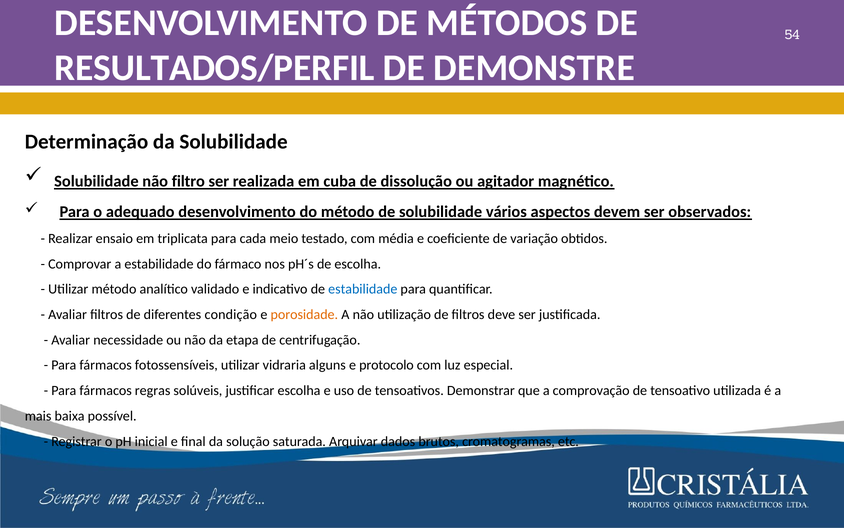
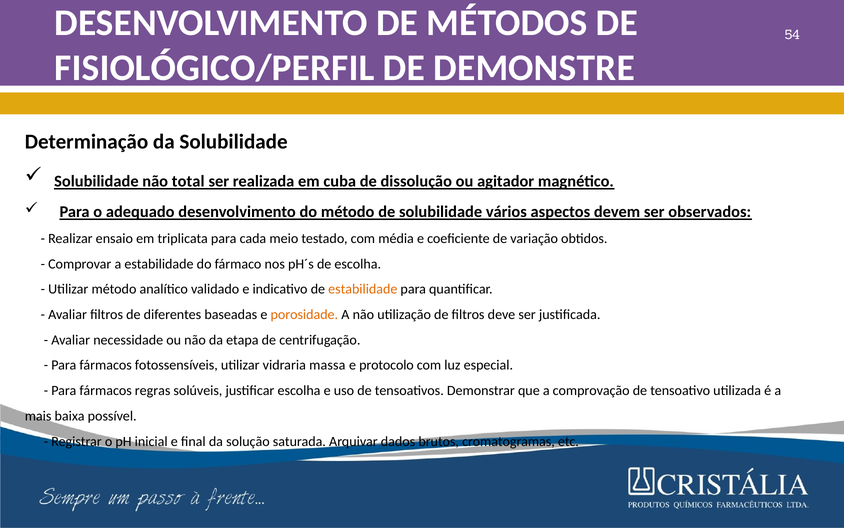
RESULTADOS/PERFIL: RESULTADOS/PERFIL -> FISIOLÓGICO/PERFIL (214, 68)
filtro: filtro -> total (188, 181)
estabilidade colour: blue -> orange (363, 289)
condição: condição -> baseadas (231, 314)
alguns: alguns -> massa (327, 365)
